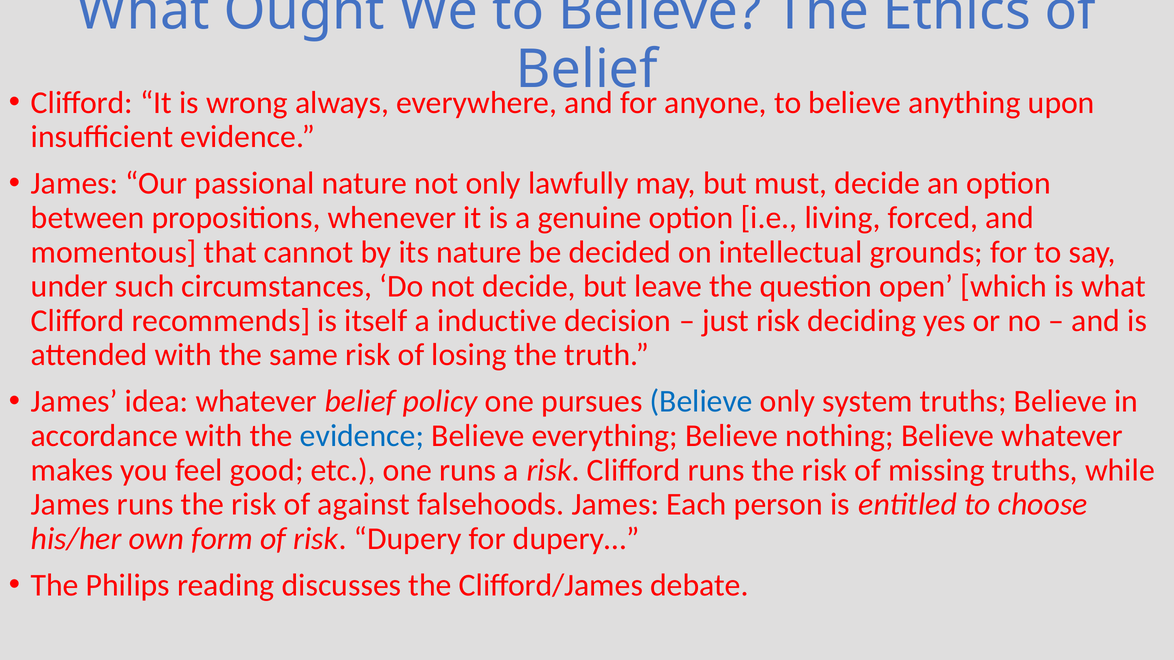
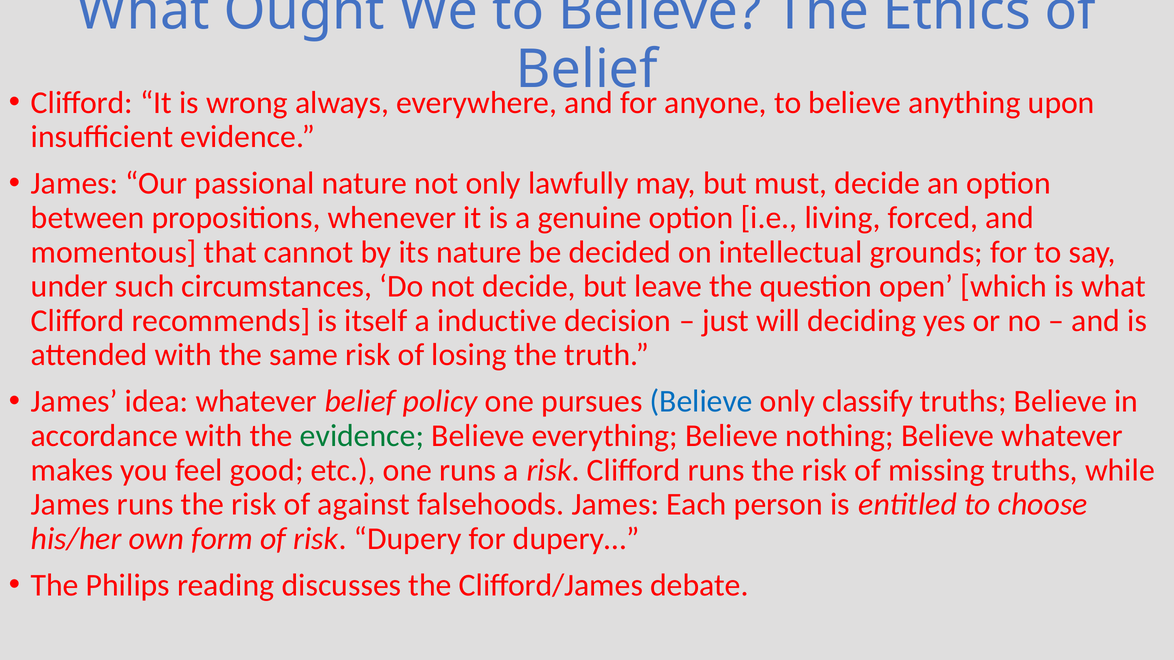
just risk: risk -> will (778, 321)
system: system -> classify (868, 402)
evidence colour: blue -> green (362, 436)
